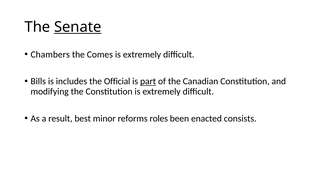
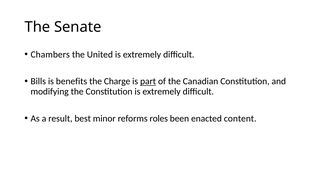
Senate underline: present -> none (78, 27)
Comes: Comes -> United (100, 54)
includes: includes -> benefits (72, 81)
Official: Official -> Charge (117, 81)
consists: consists -> content (240, 119)
